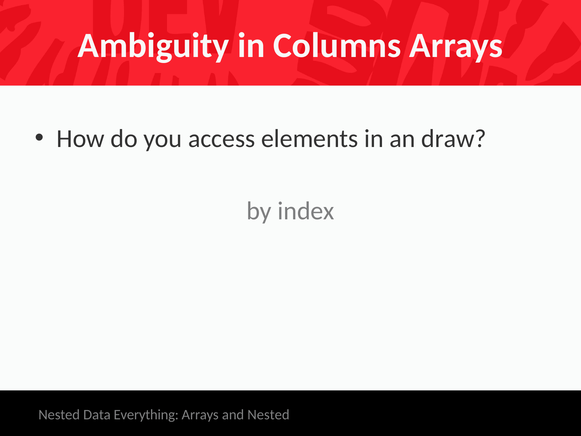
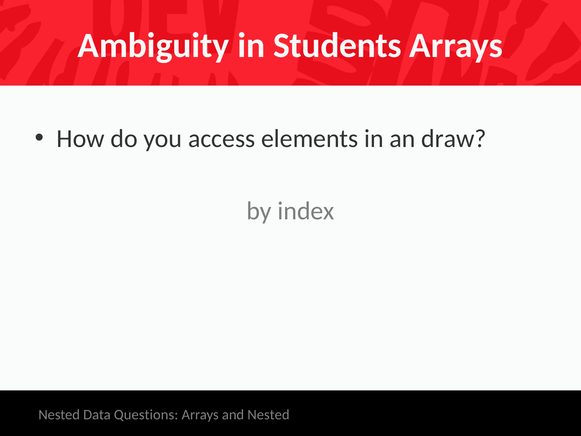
Columns: Columns -> Students (337, 45)
Everything: Everything -> Questions (146, 415)
